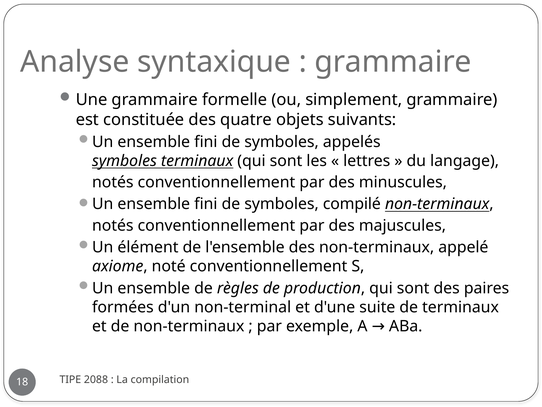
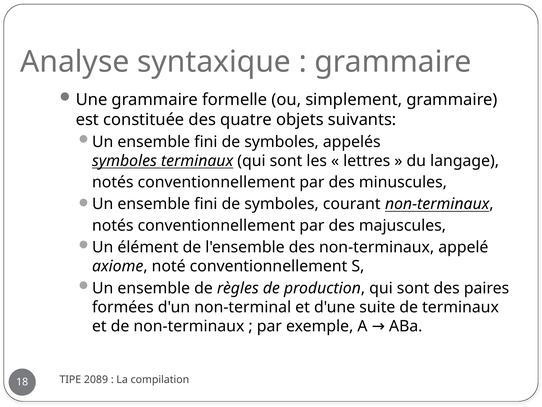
compilé: compilé -> courant (352, 204)
2088: 2088 -> 2089 (96, 379)
